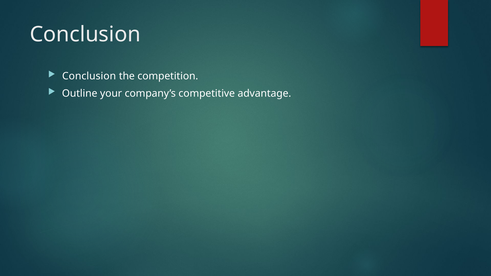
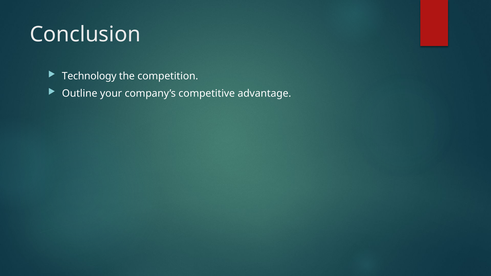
Conclusion: Conclusion -> Technology (89, 76)
